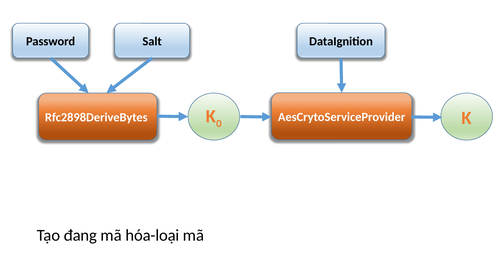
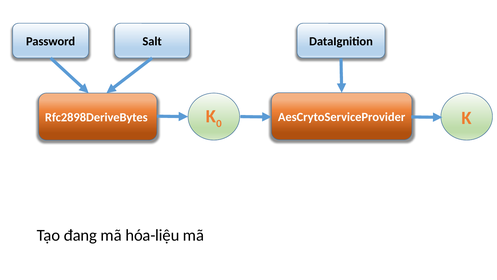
hóa-loại: hóa-loại -> hóa-liệu (152, 235)
